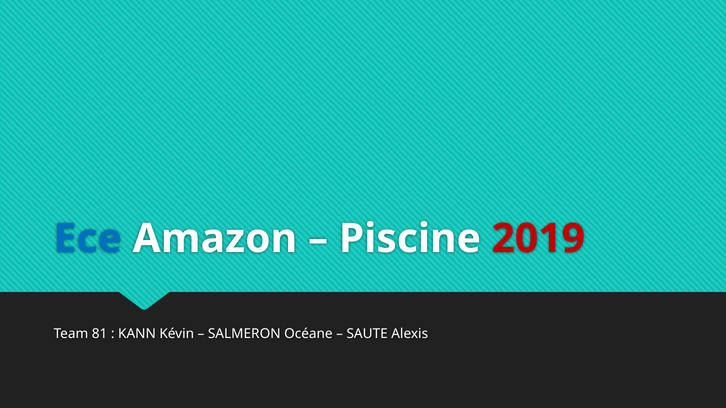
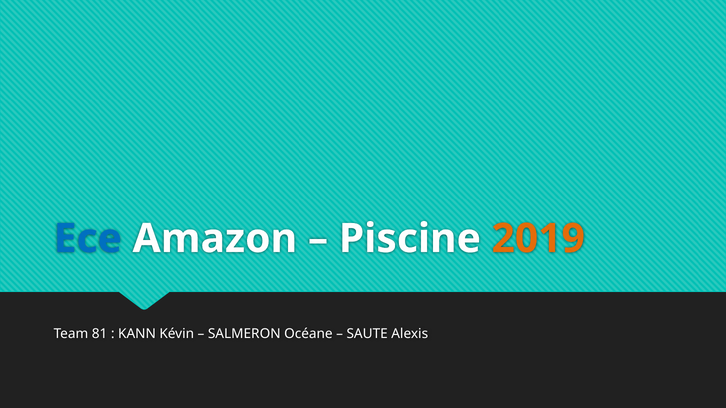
2019 colour: red -> orange (538, 239)
